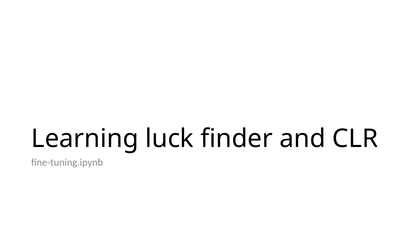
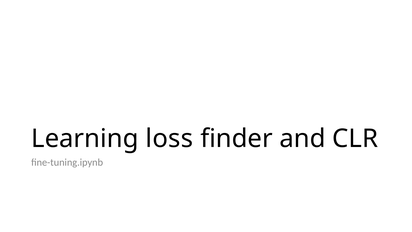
luck: luck -> loss (169, 139)
